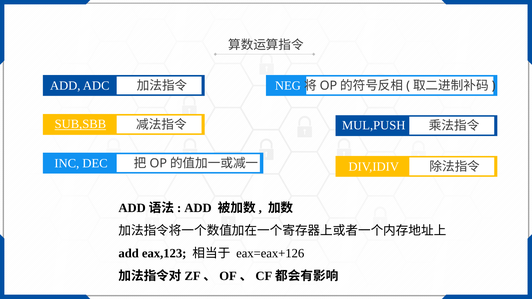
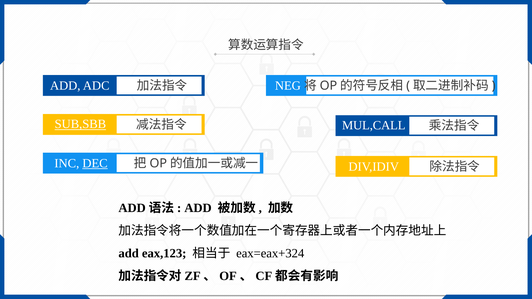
MUL,PUSH: MUL,PUSH -> MUL,CALL (374, 125)
DEC underline: none -> present (95, 163)
eax=eax+126: eax=eax+126 -> eax=eax+324 (270, 254)
